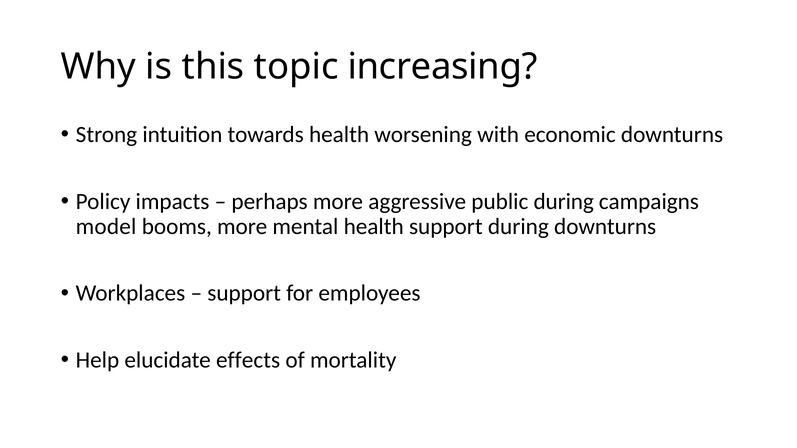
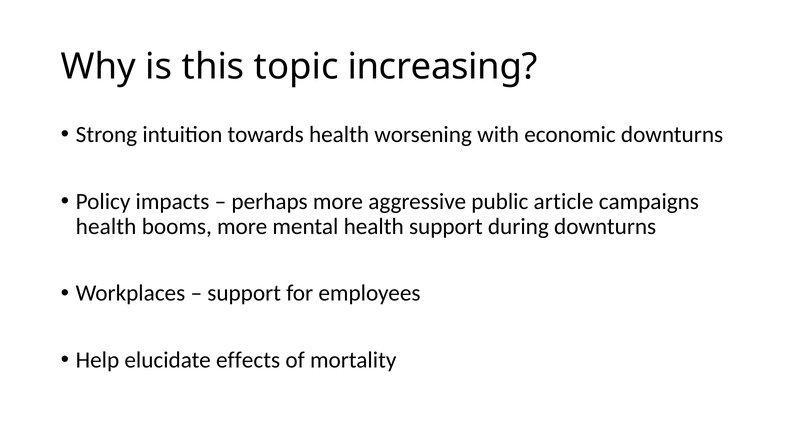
public during: during -> article (564, 202)
model: model -> health (106, 227)
